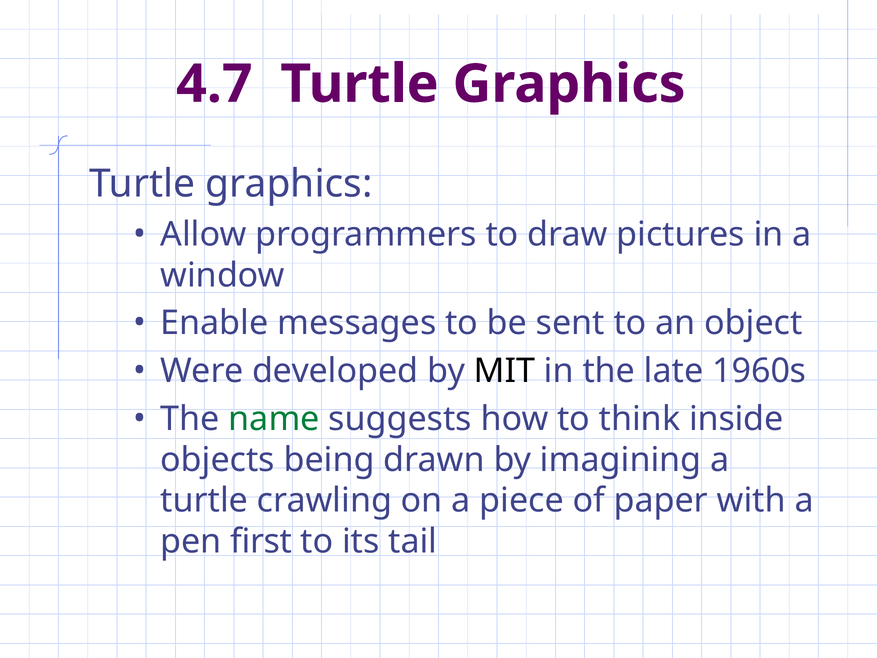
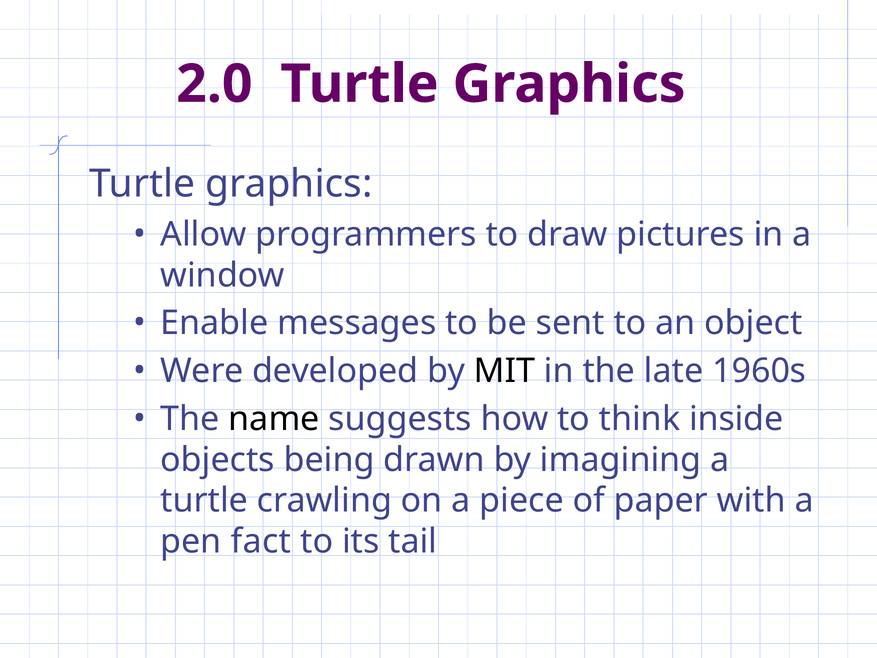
4.7: 4.7 -> 2.0 (214, 84)
name colour: green -> black (274, 419)
first: first -> fact (261, 541)
